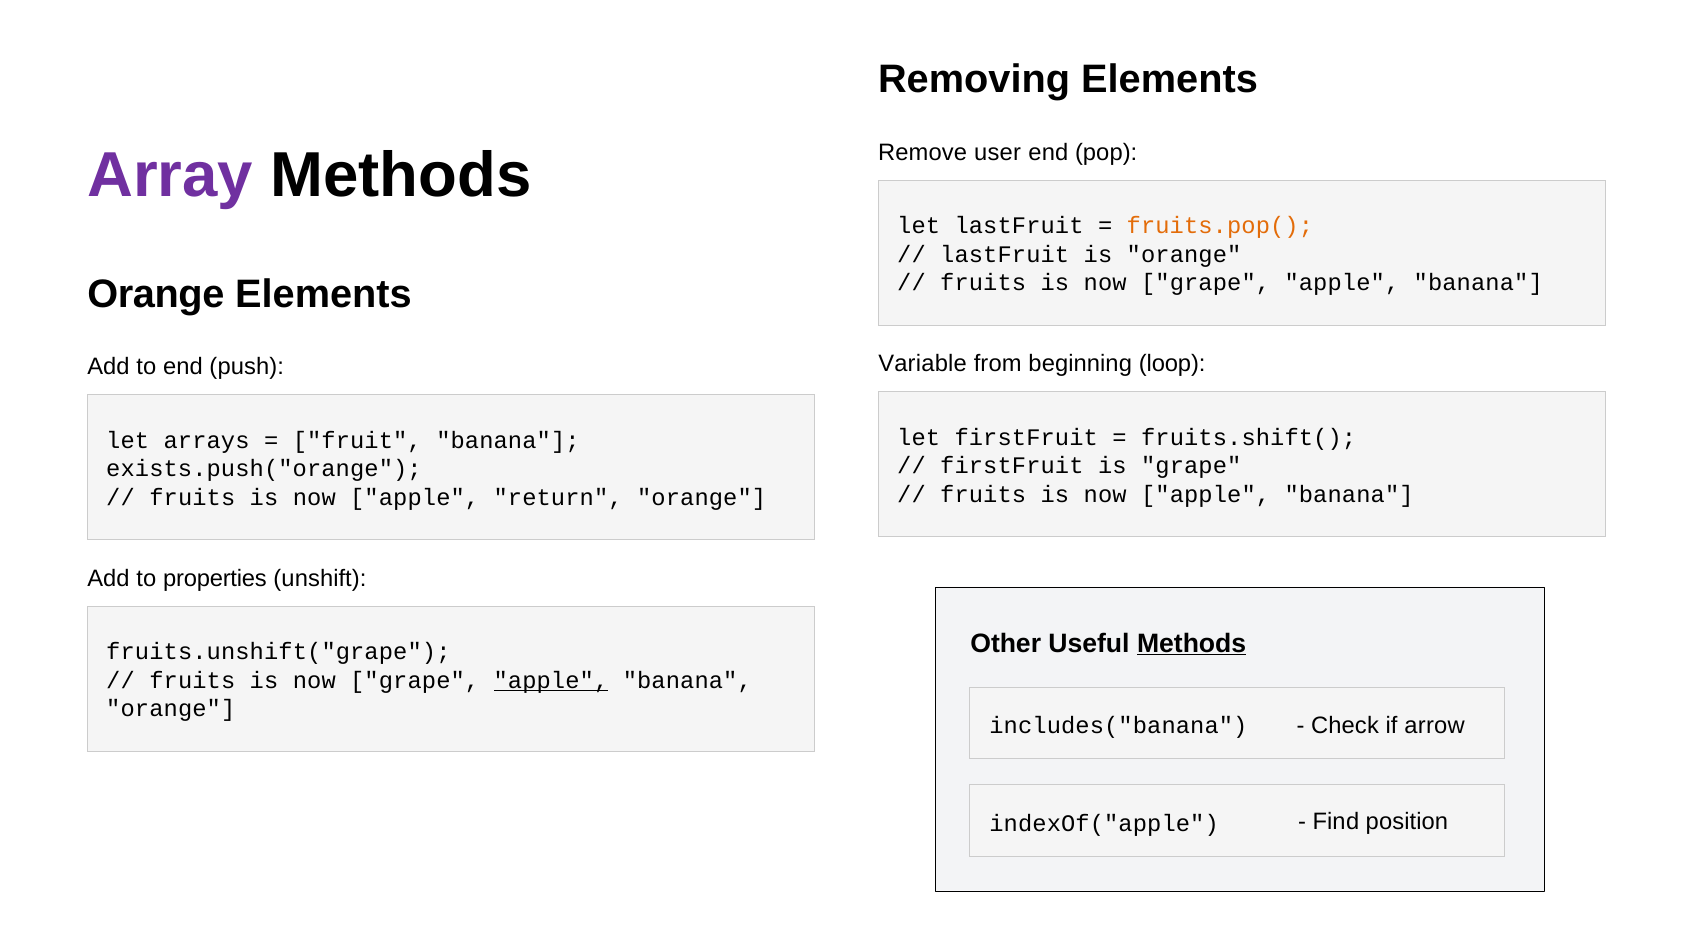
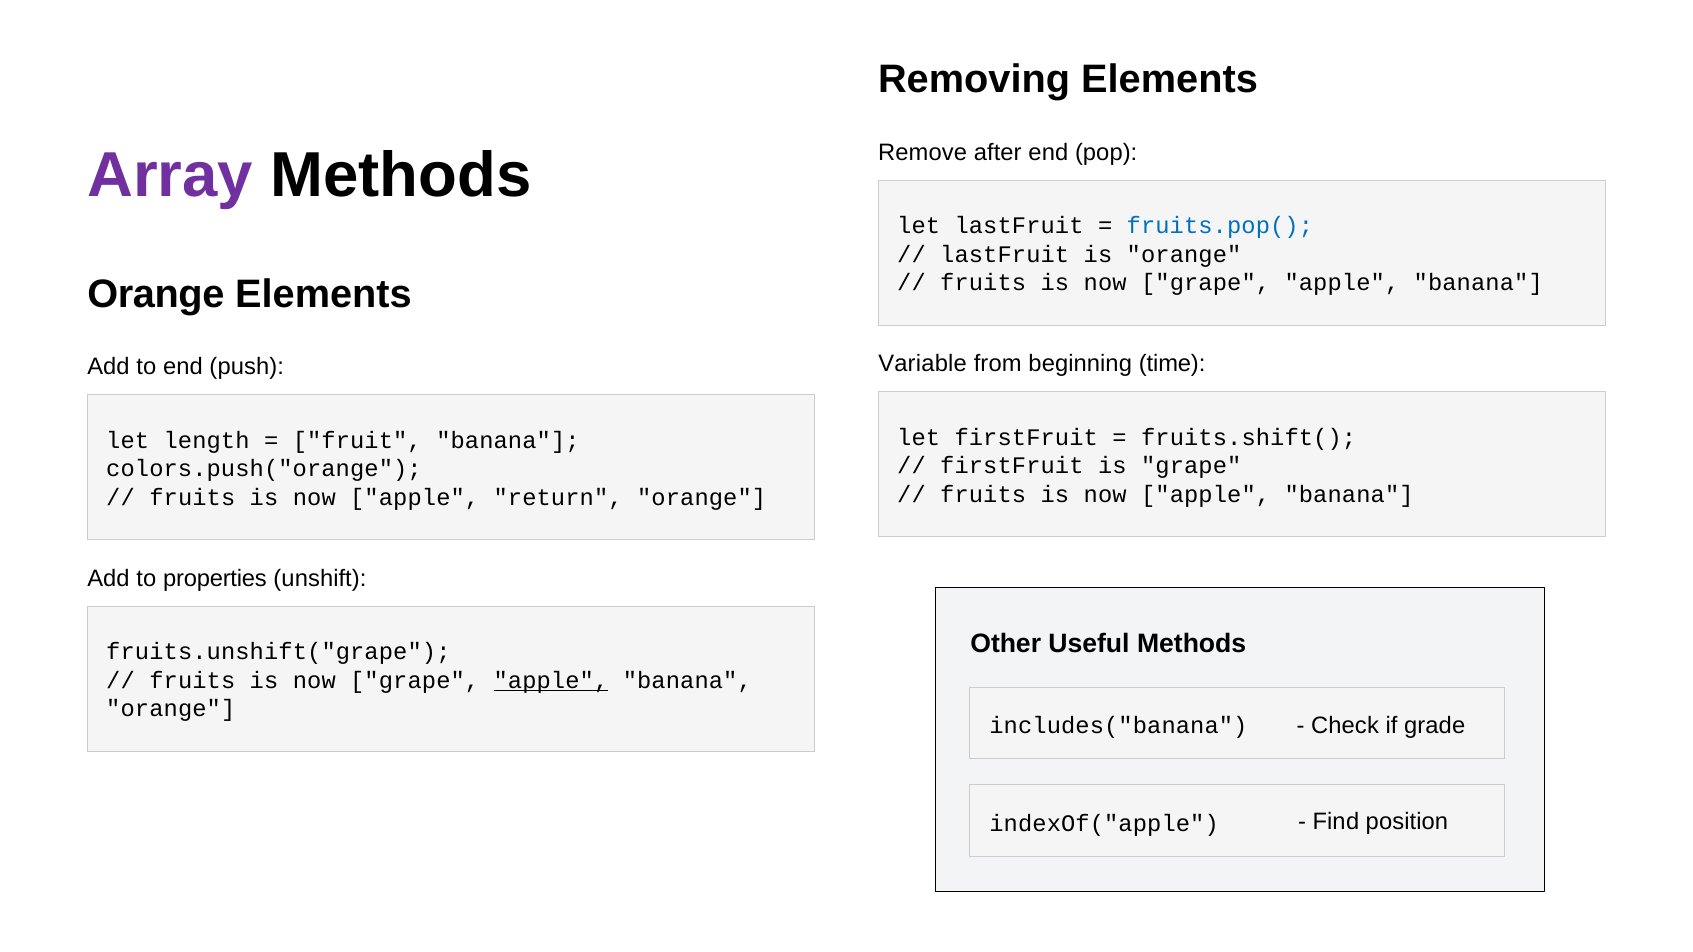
user: user -> after (998, 153)
fruits.pop( colour: orange -> blue (1220, 226)
loop: loop -> time (1172, 364)
arrays: arrays -> length (207, 440)
exists.push("orange: exists.push("orange -> colors.push("orange (264, 469)
Methods underline: present -> none (1192, 643)
arrow: arrow -> grade (1435, 726)
